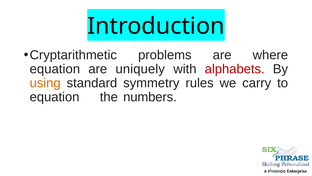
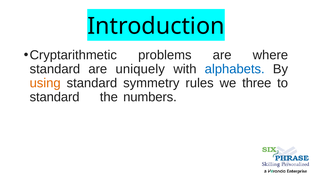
equation: equation -> standard (55, 69)
alphabets colour: red -> blue (235, 69)
carry: carry -> three (257, 83)
equation: equation -> standard (55, 97)
